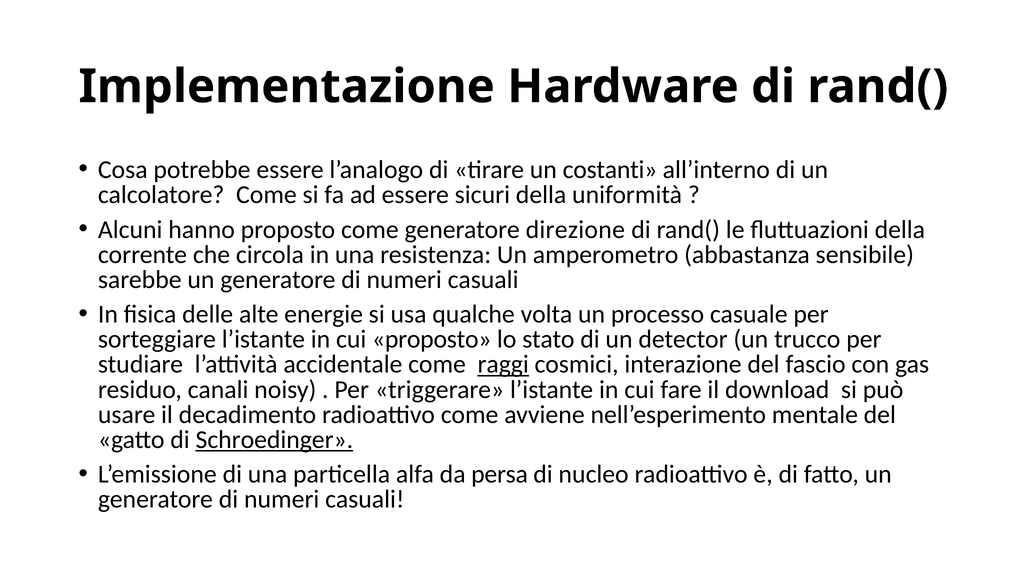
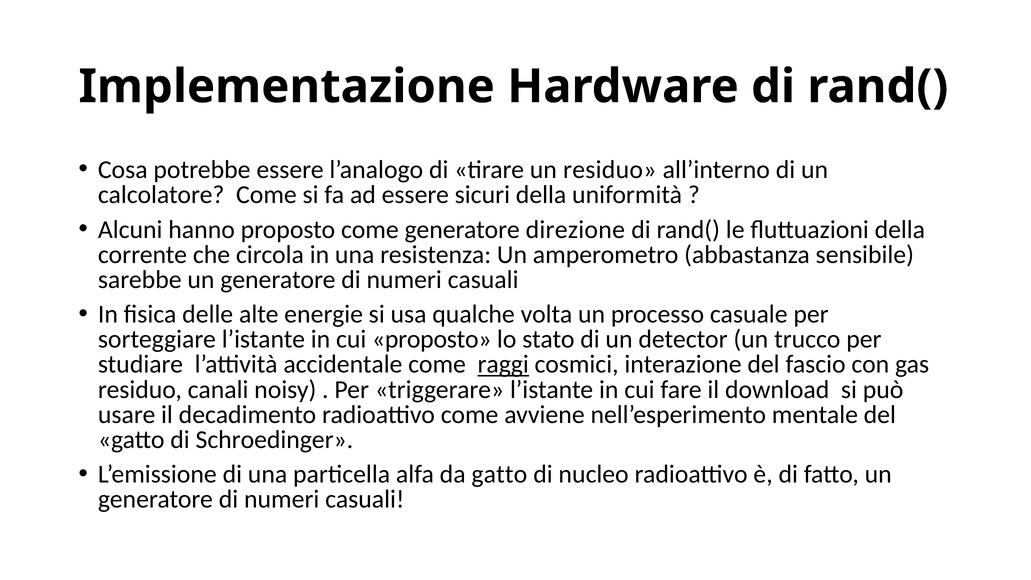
un costanti: costanti -> residuo (610, 170)
Schroedinger underline: present -> none (274, 440)
da persa: persa -> gatto (499, 474)
